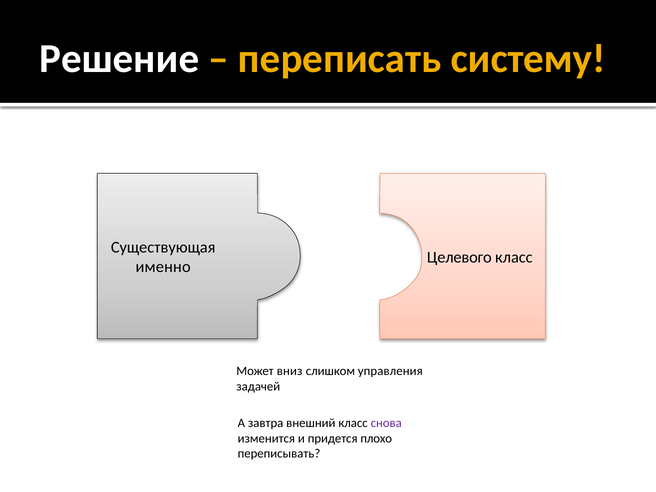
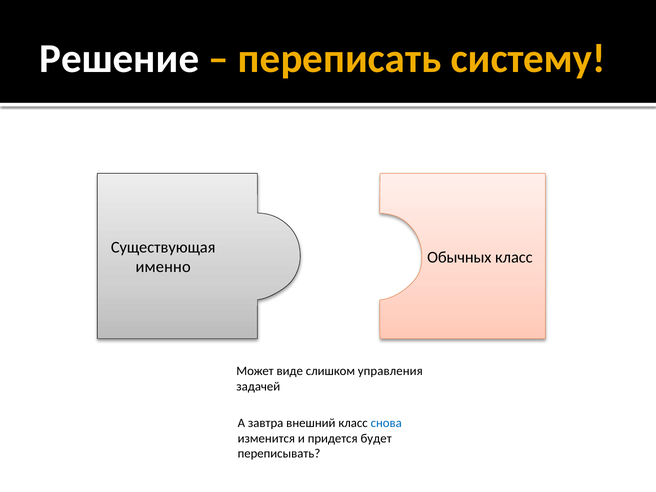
Целевого: Целевого -> Обычных (459, 257)
вниз: вниз -> виде (290, 371)
снова colour: purple -> blue (386, 423)
плохо: плохо -> будет (376, 438)
